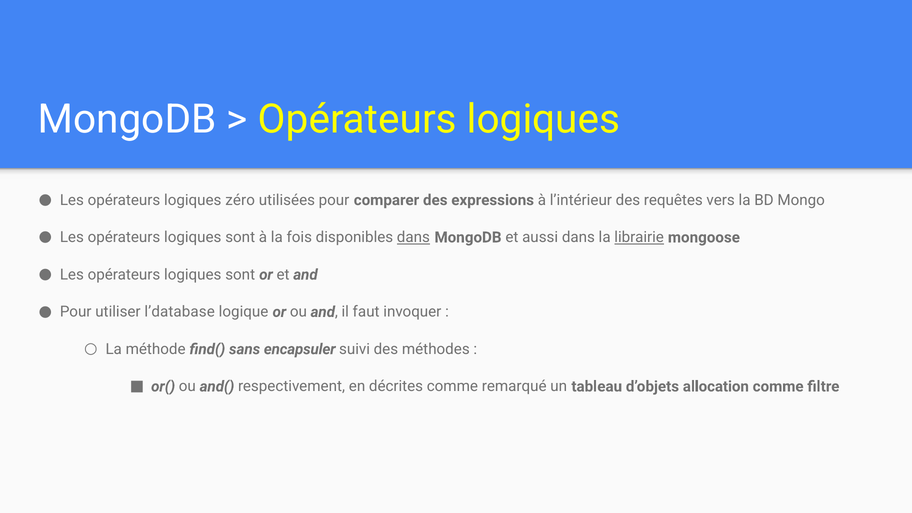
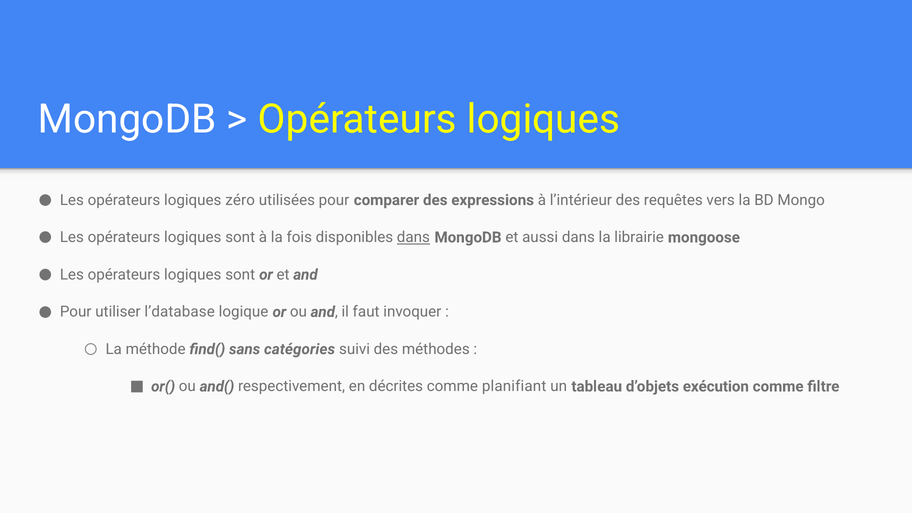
librairie underline: present -> none (639, 237)
encapsuler: encapsuler -> catégories (300, 349)
remarqué: remarqué -> planifiant (514, 386)
allocation: allocation -> exécution (716, 386)
